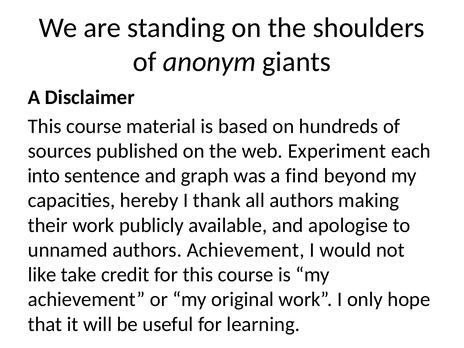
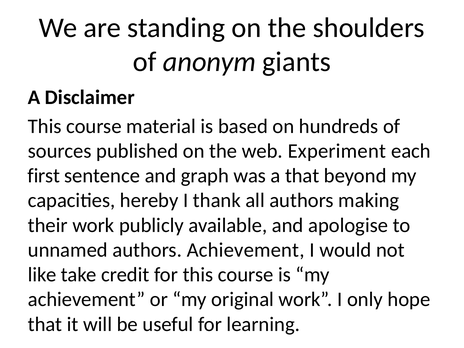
into: into -> first (44, 176)
a find: find -> that (302, 176)
